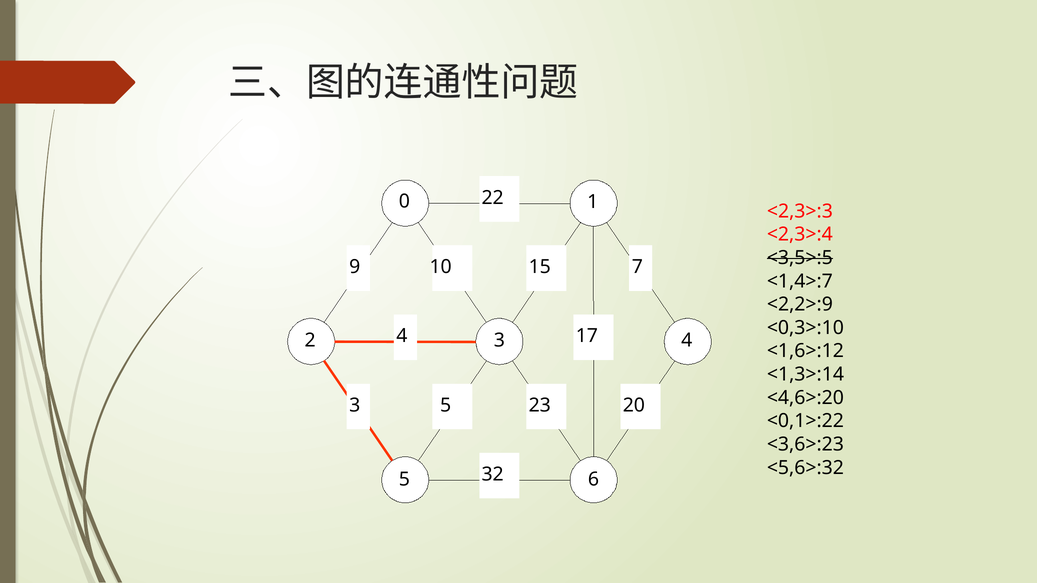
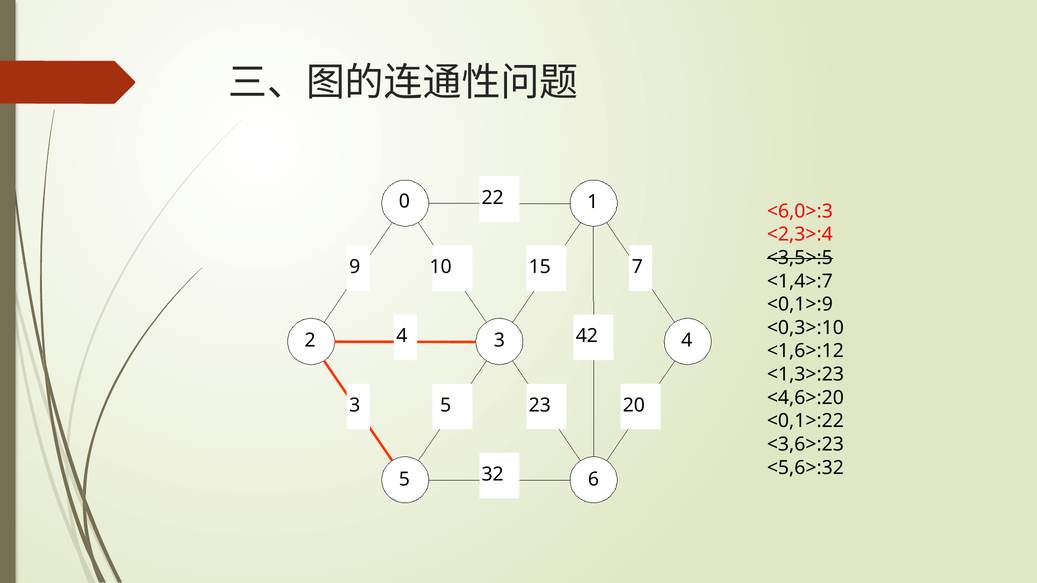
<2,3>:3: <2,3>:3 -> <6,0>:3 (800, 211)
<2,2>:9: <2,2>:9 -> <0,1>:9 (800, 305)
17: 17 -> 42 (587, 336)
<1,3>:14: <1,3>:14 -> <1,3>:23 (805, 375)
